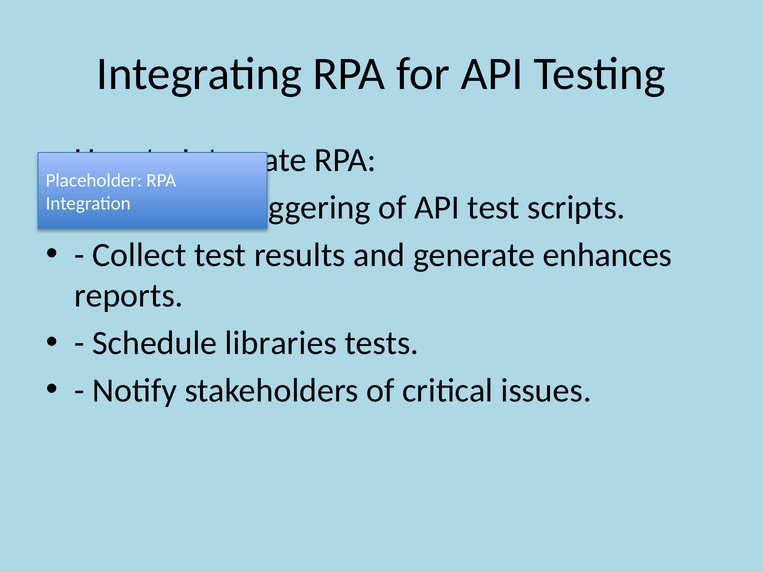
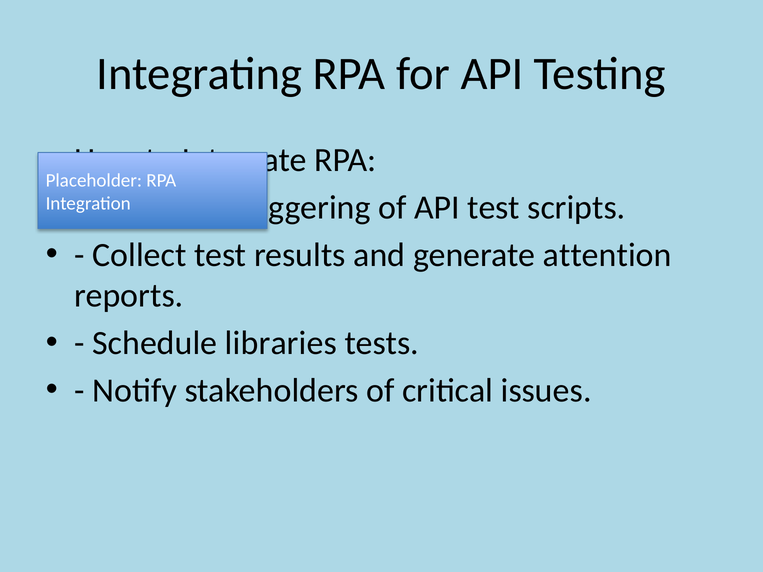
enhances: enhances -> attention (607, 255)
